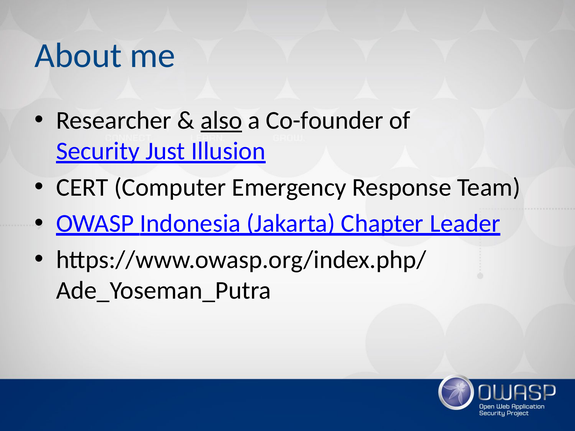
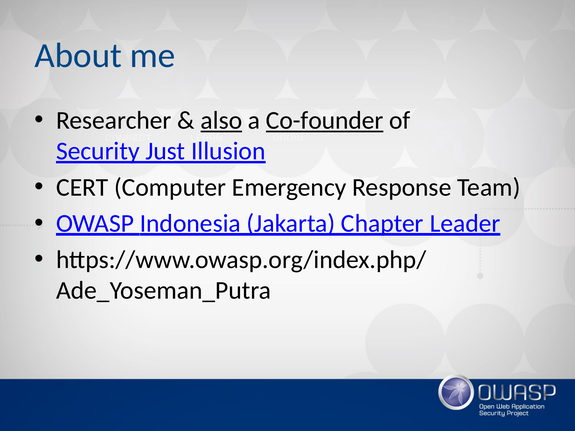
Co-founder underline: none -> present (325, 121)
